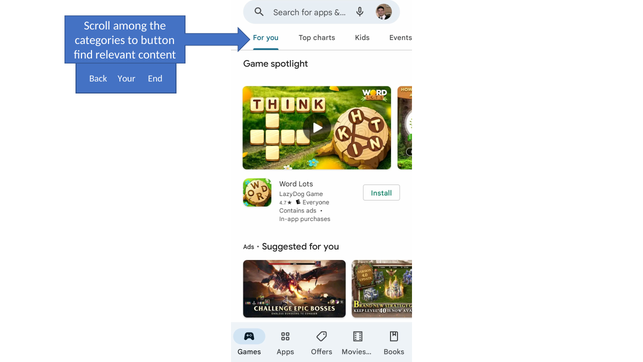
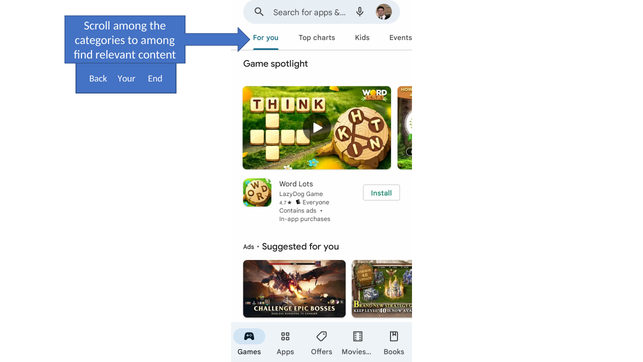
to button: button -> among (158, 40)
